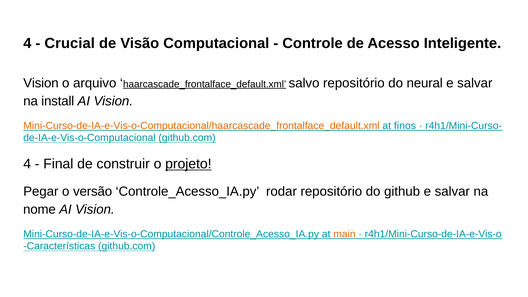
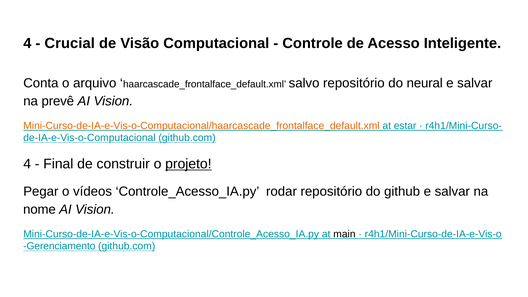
Vision: Vision -> Conta (41, 83)
haarcascade_frontalface_default.xml underline: present -> none (205, 84)
install: install -> prevê (58, 101)
finos: finos -> estar (405, 126)
versão: versão -> vídeos (93, 191)
main colour: orange -> black (344, 234)
Características: Características -> Gerenciamento (59, 246)
